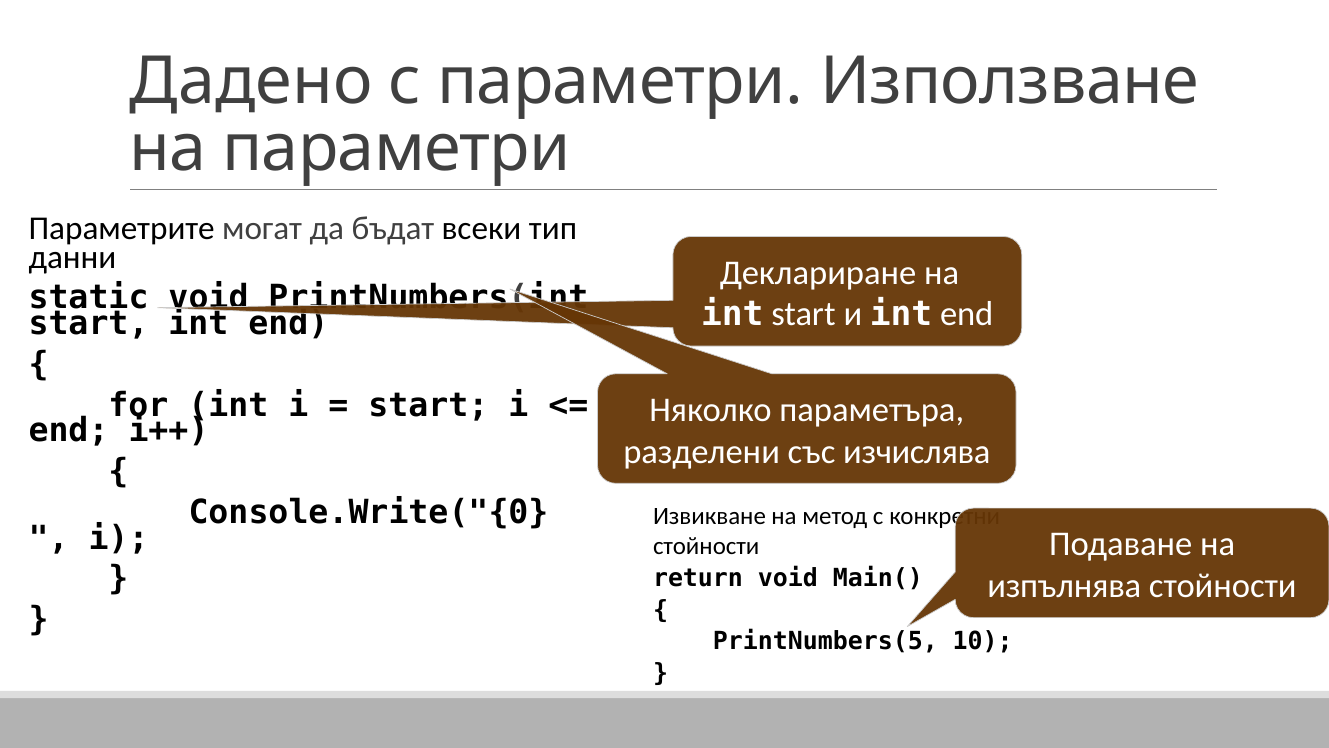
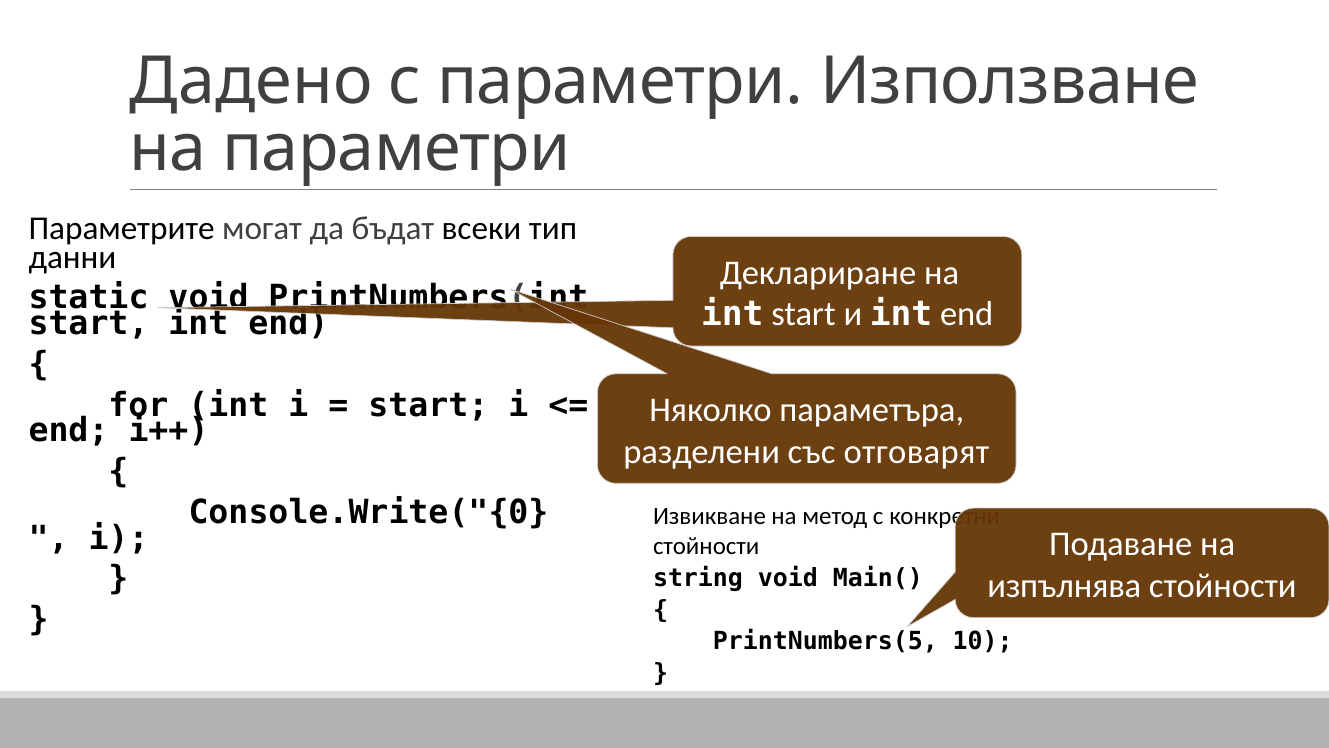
изчислява: изчислява -> отговарят (916, 451)
return: return -> string (698, 578)
